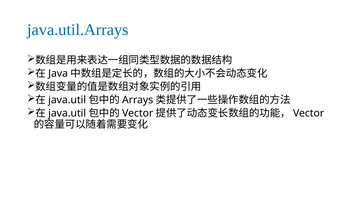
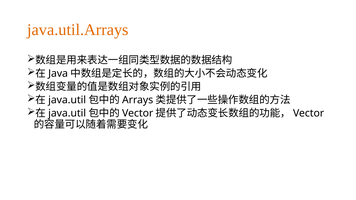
java.util.Arrays colour: blue -> orange (78, 30)
